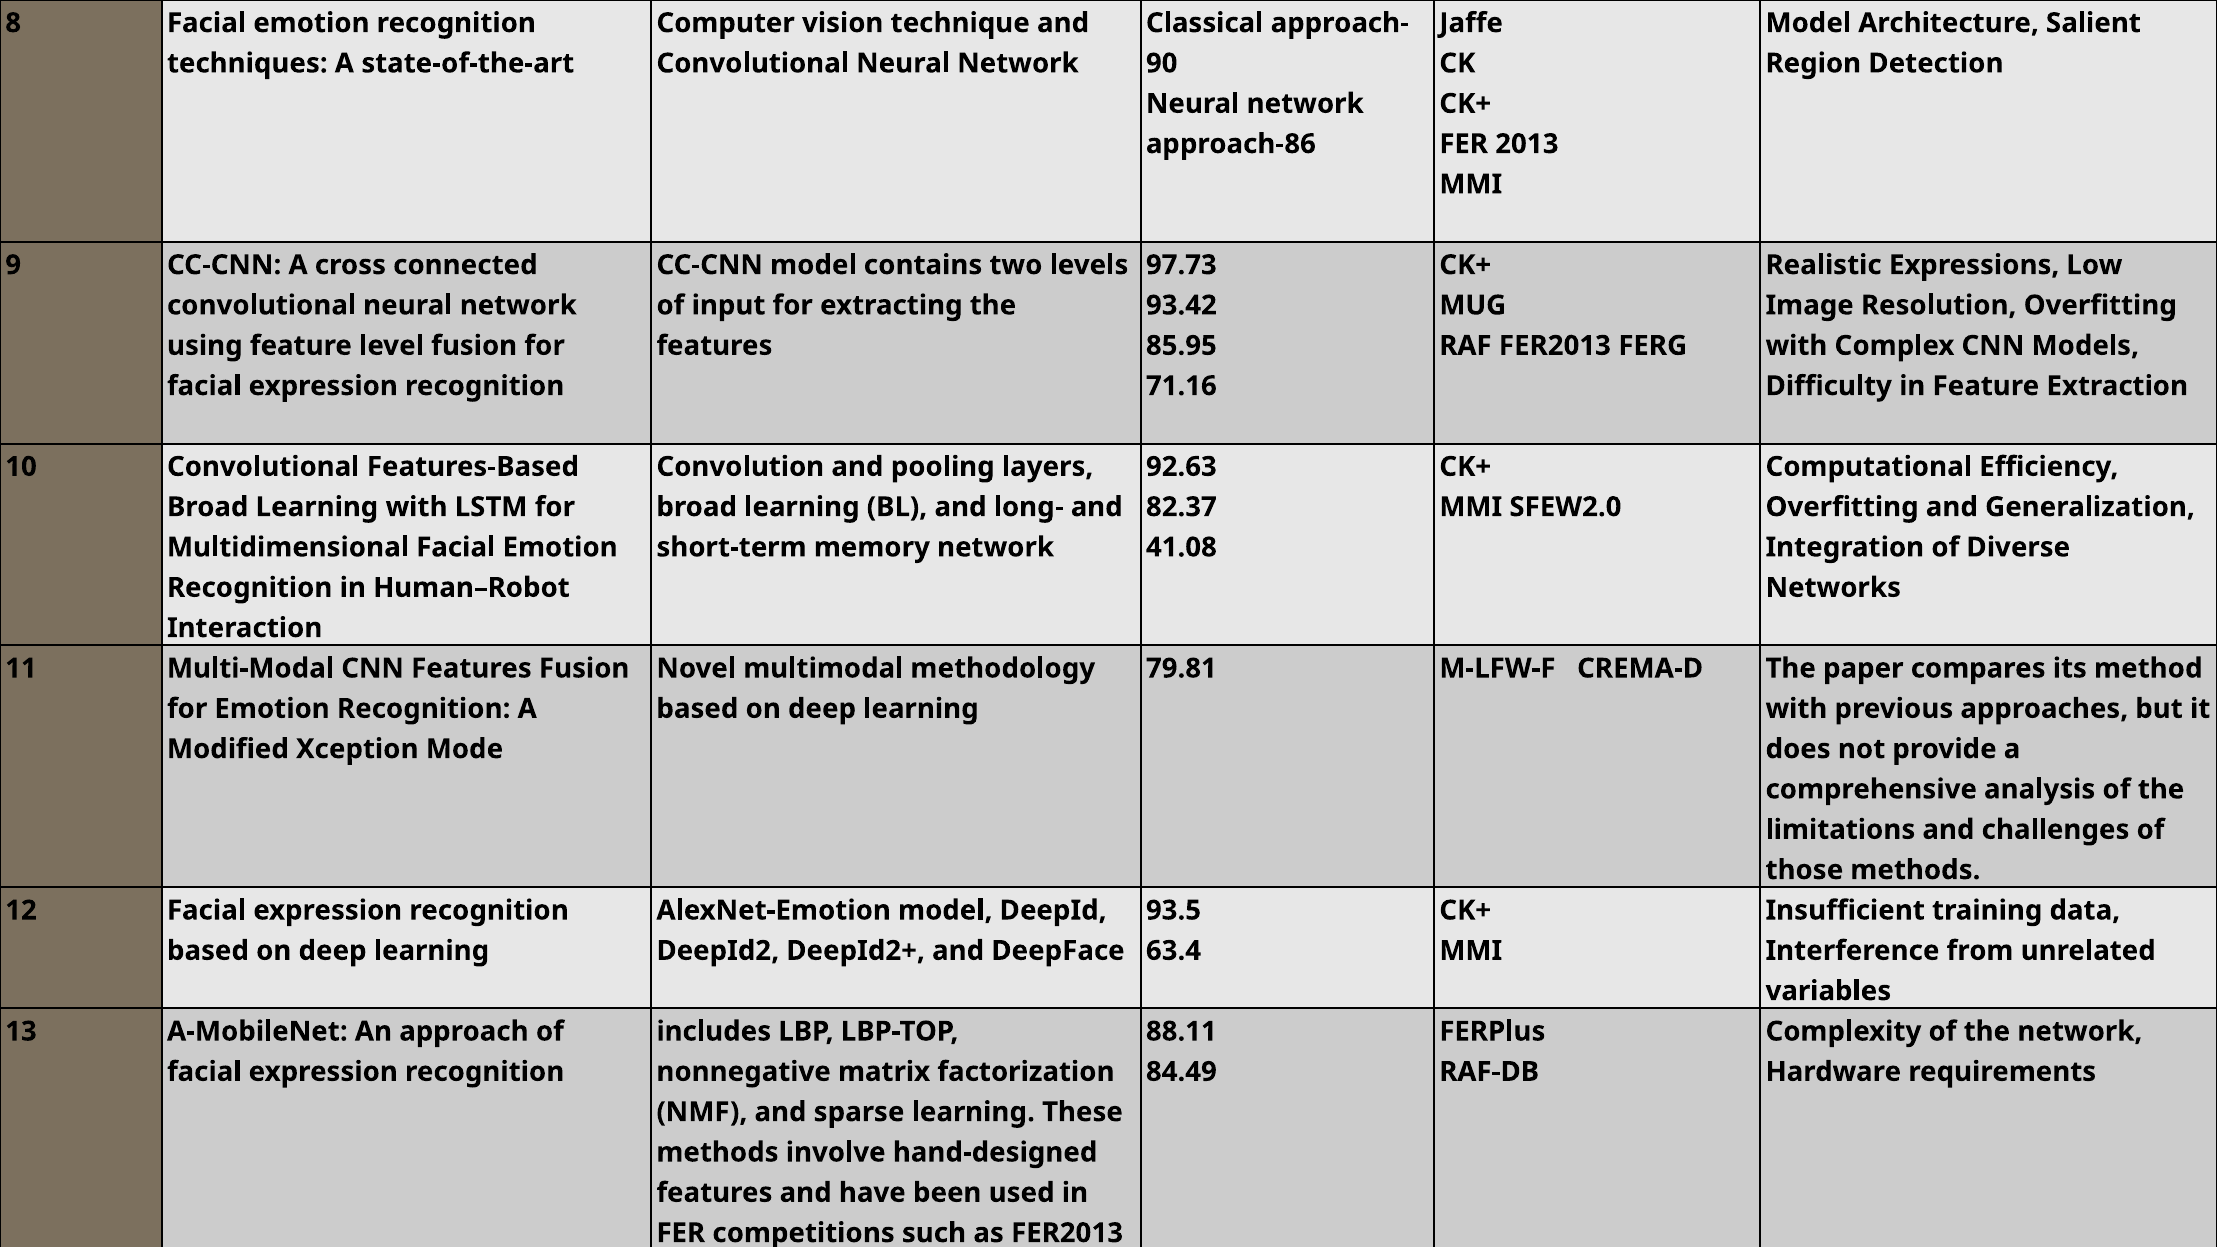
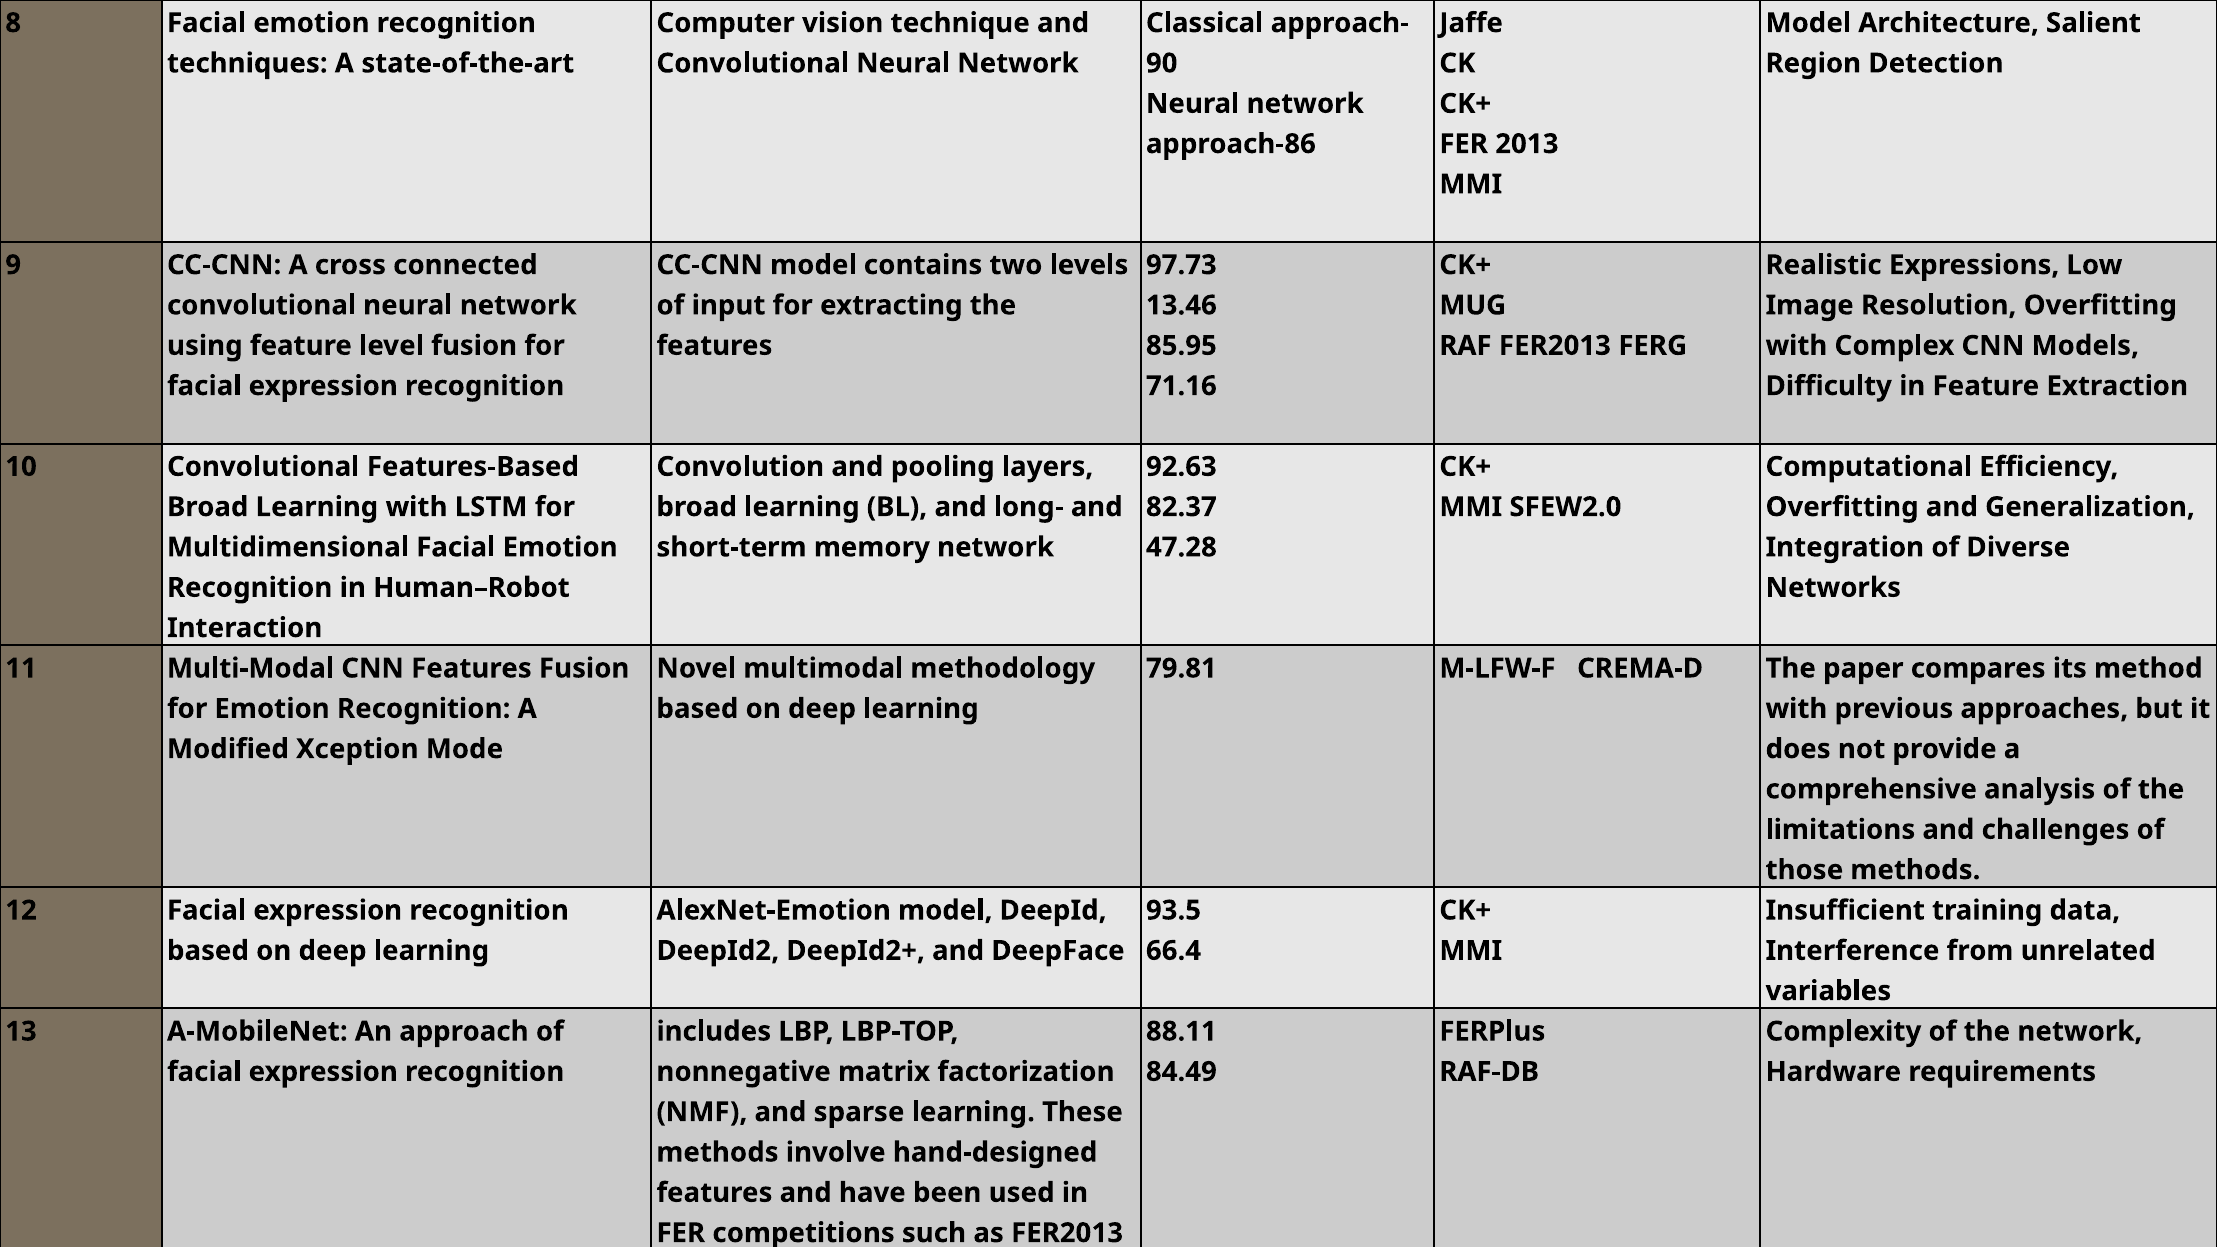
93.42: 93.42 -> 13.46 (1181, 305)
41.08: 41.08 -> 47.28 (1181, 547)
63.4: 63.4 -> 66.4 (1174, 951)
